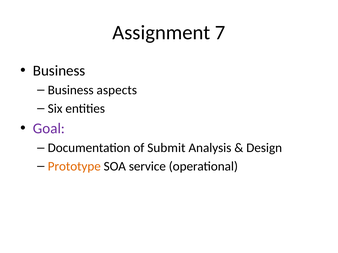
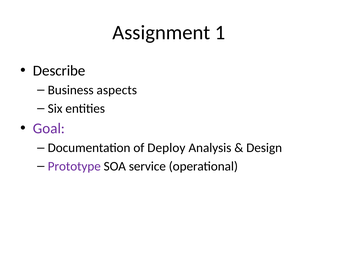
7: 7 -> 1 (220, 33)
Business: Business -> Describe (59, 71)
Submit: Submit -> Deploy (166, 148)
Prototype colour: orange -> purple (74, 167)
